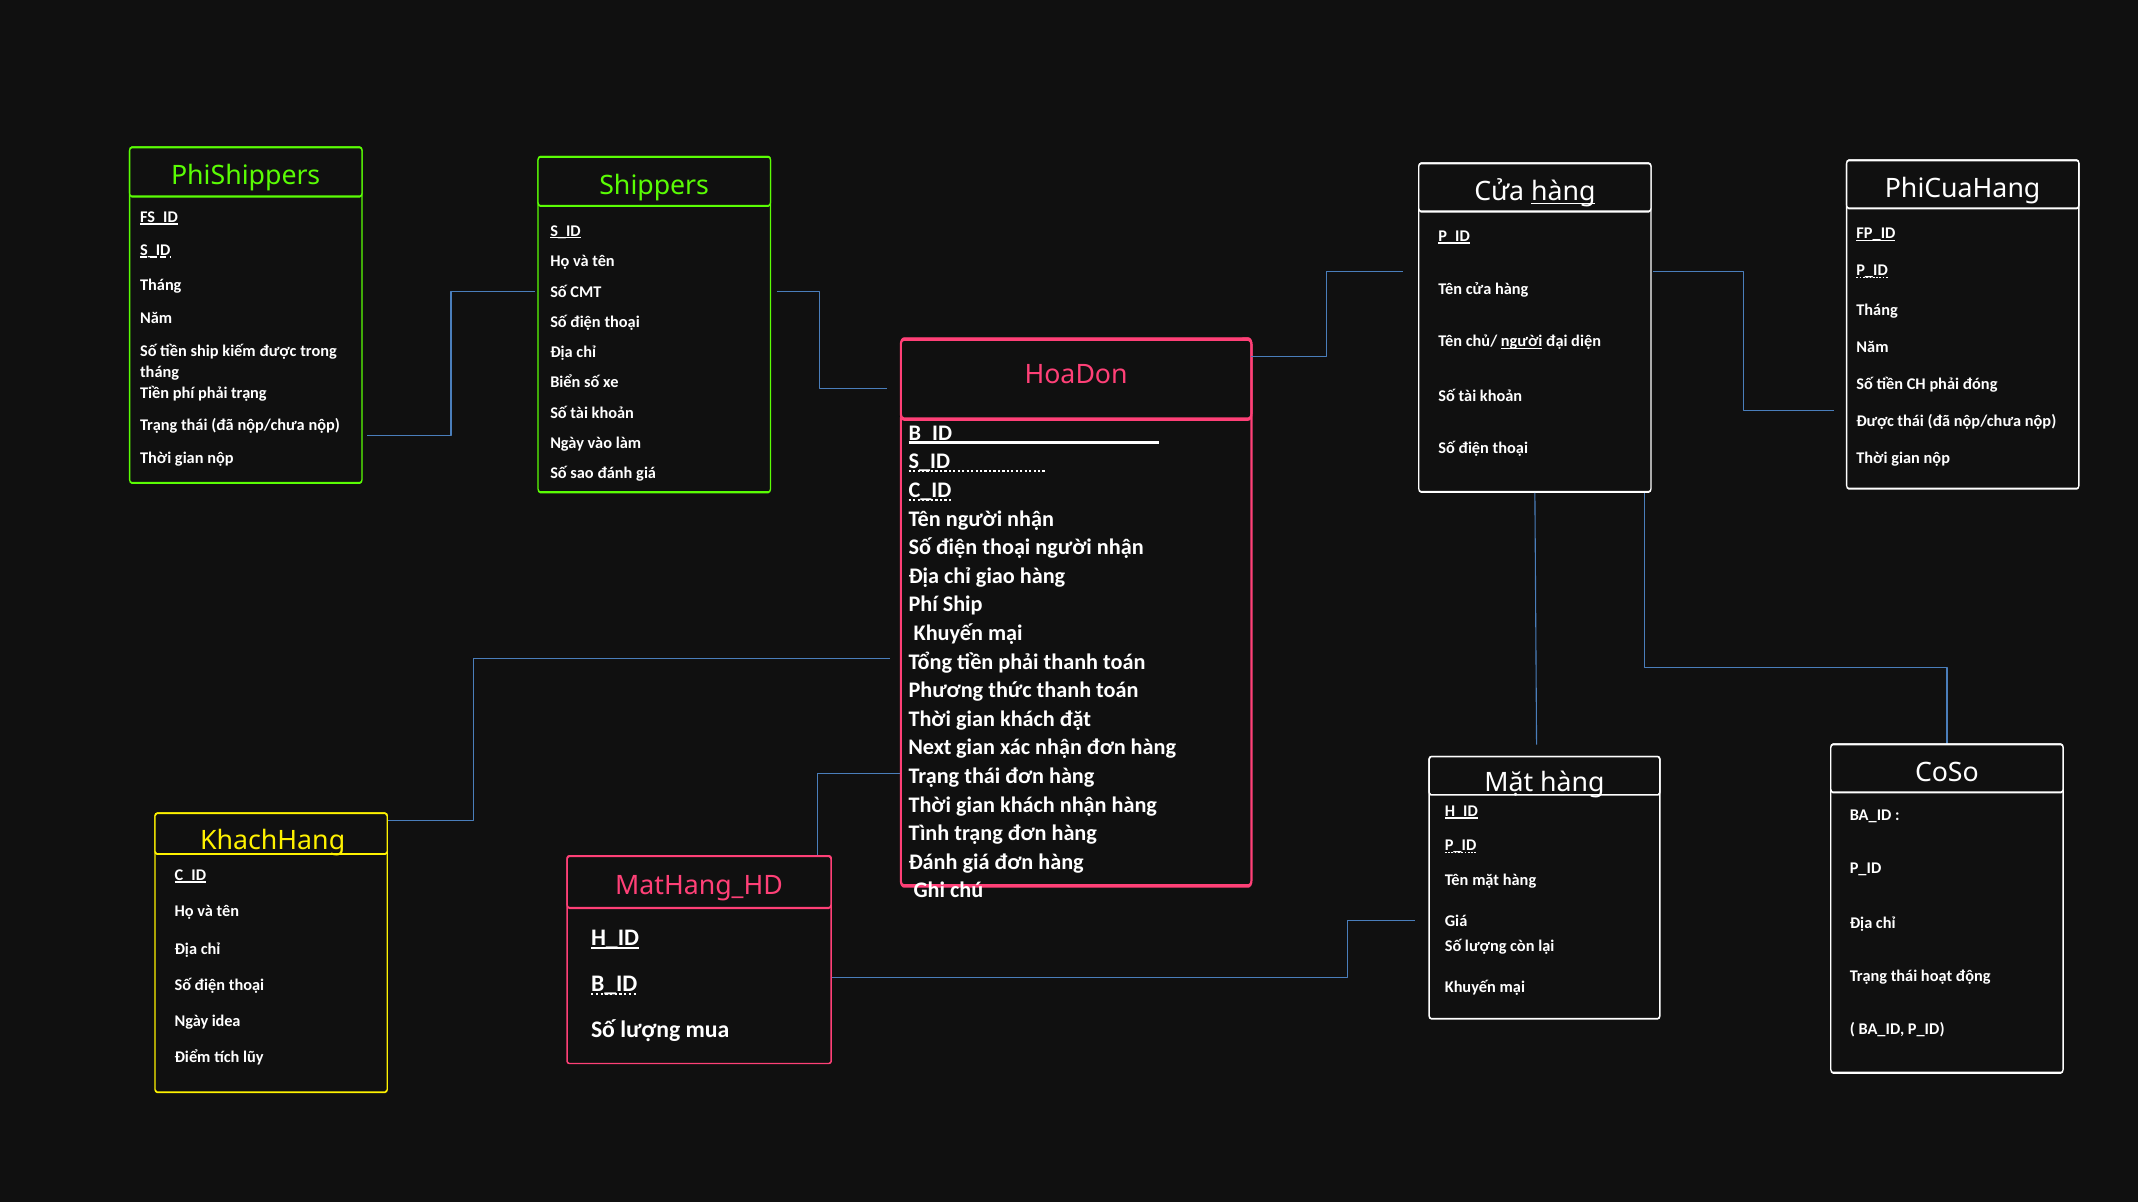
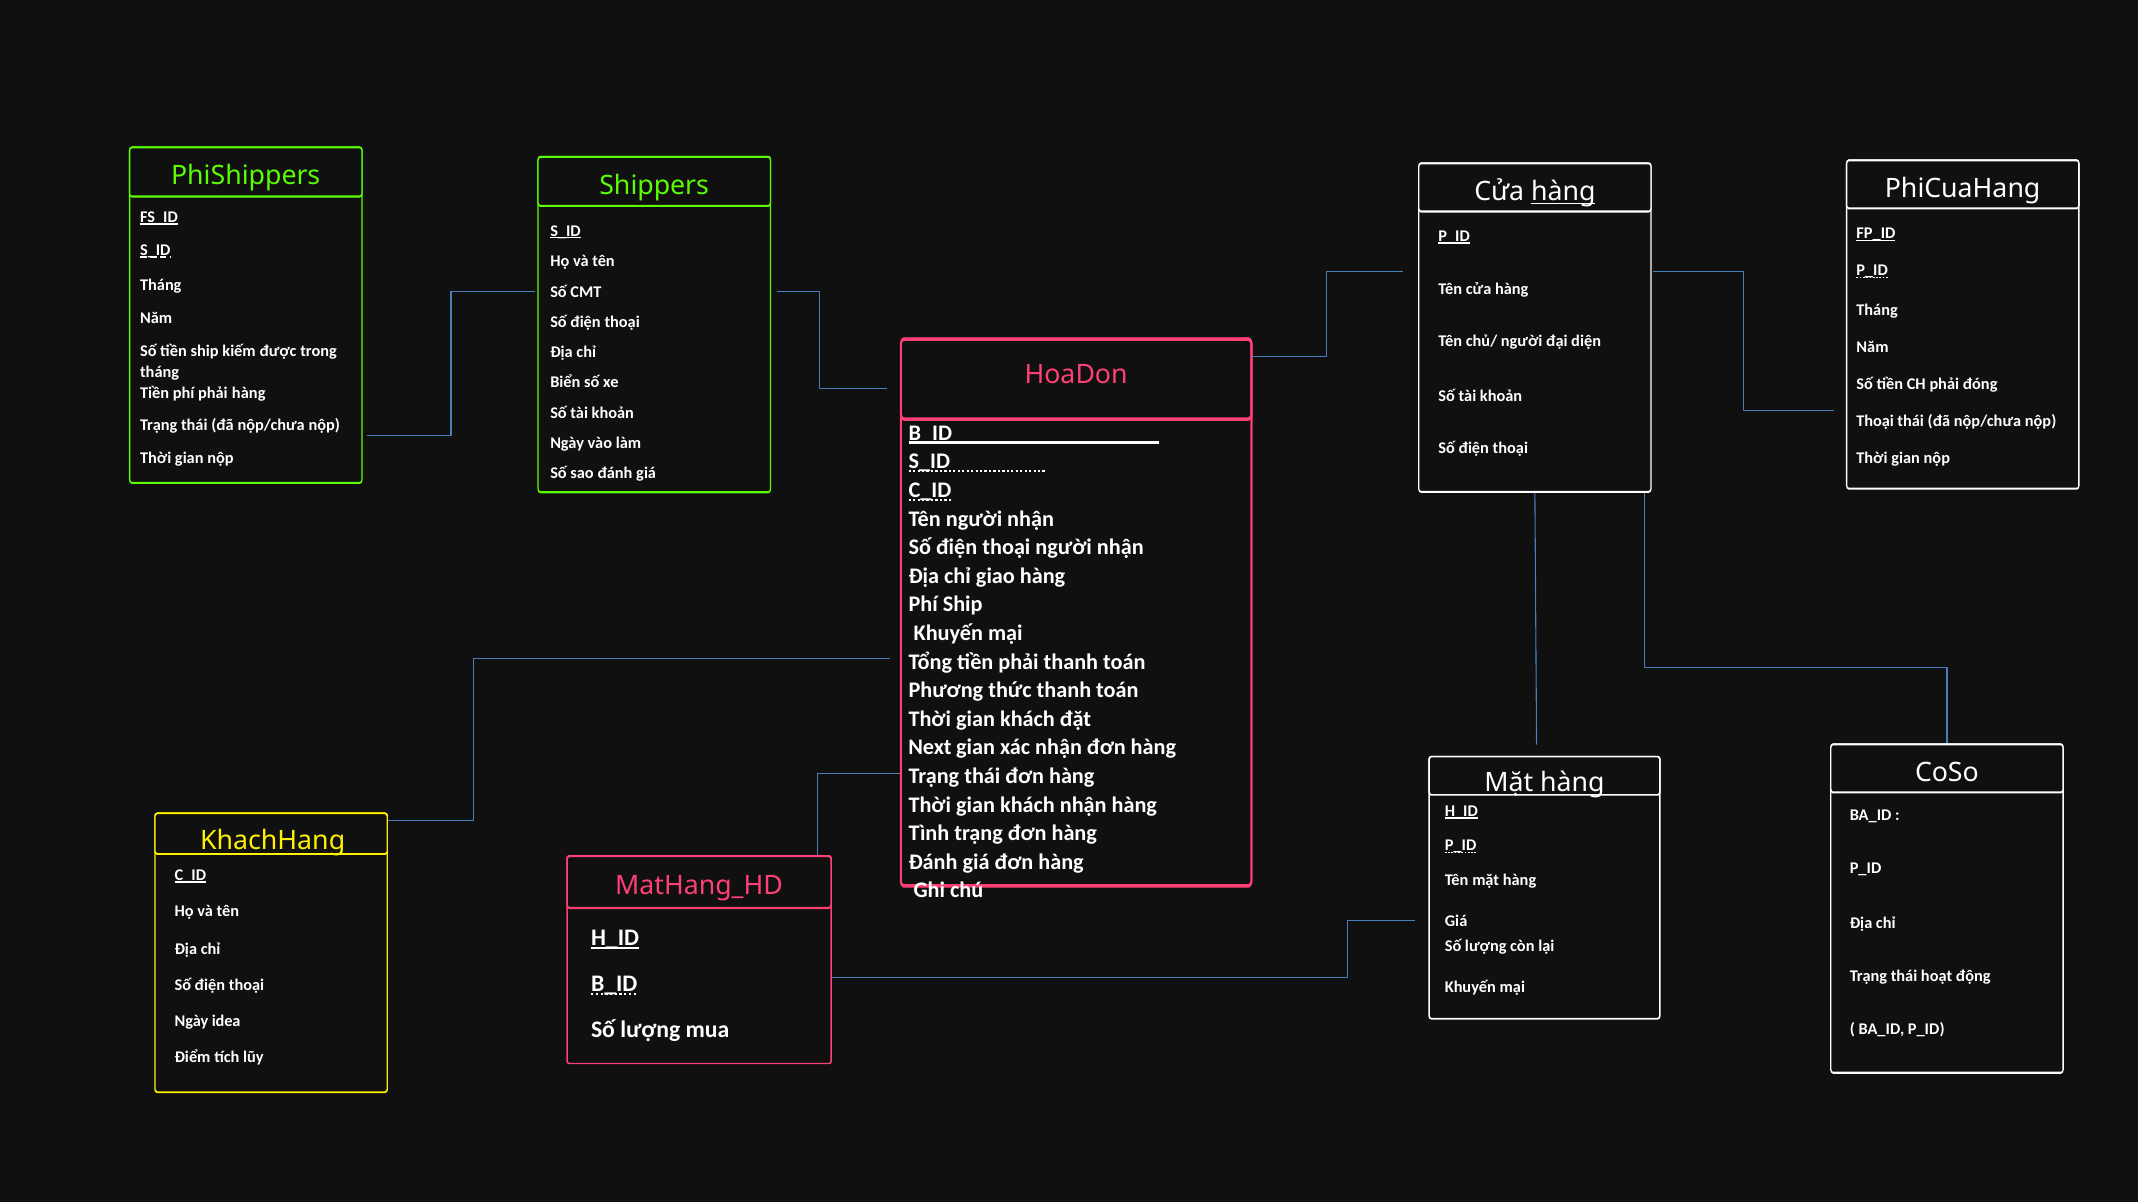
người underline: present -> none (1522, 342)
phải trạng: trạng -> hàng (249, 393)
Được: Được -> Thoại (1875, 422)
